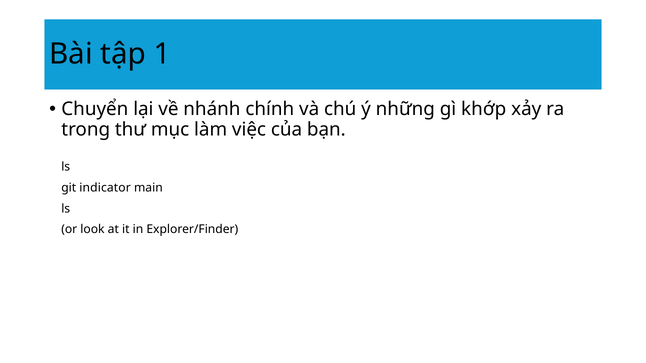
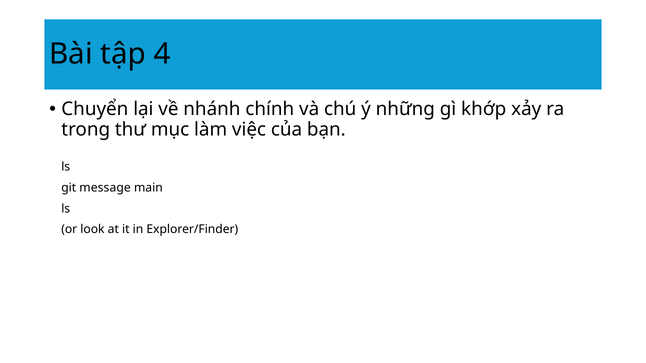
1: 1 -> 4 (162, 54)
indicator: indicator -> message (105, 188)
